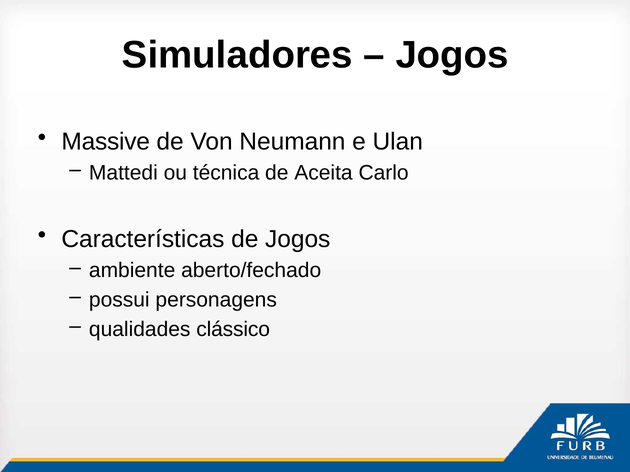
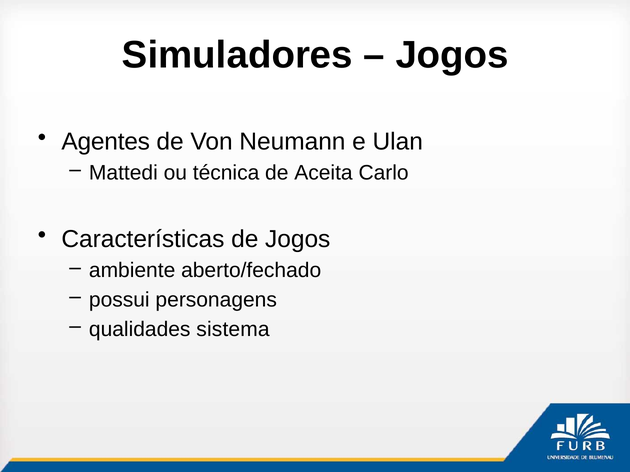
Massive: Massive -> Agentes (106, 142)
clássico: clássico -> sistema (233, 330)
